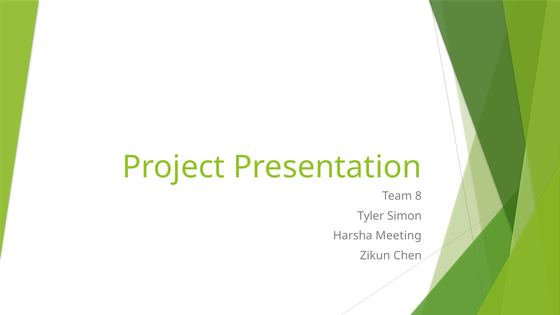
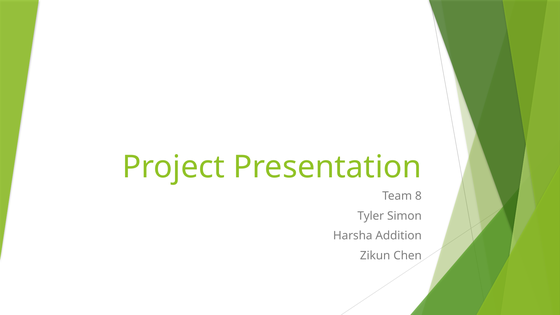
Meeting: Meeting -> Addition (399, 236)
